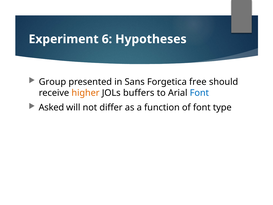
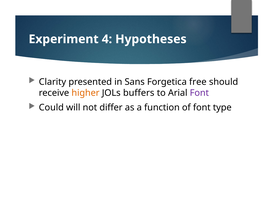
6: 6 -> 4 (107, 39)
Group: Group -> Clarity (52, 82)
Font colour: blue -> purple (199, 93)
Asked: Asked -> Could (51, 107)
